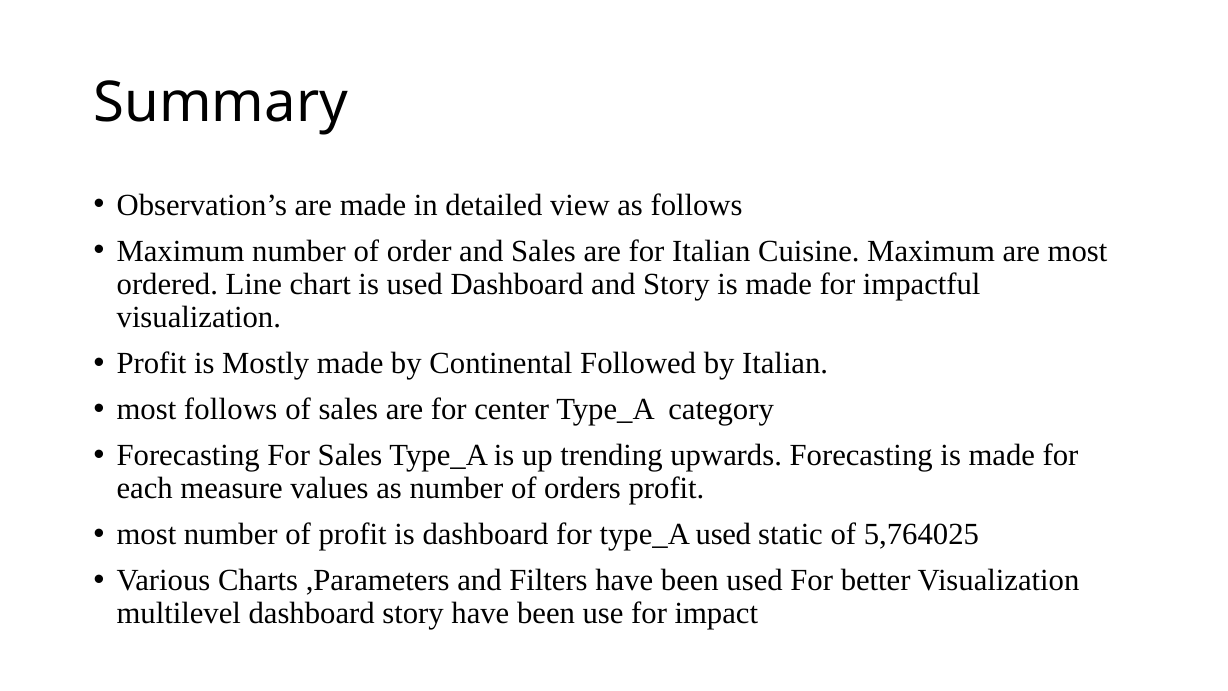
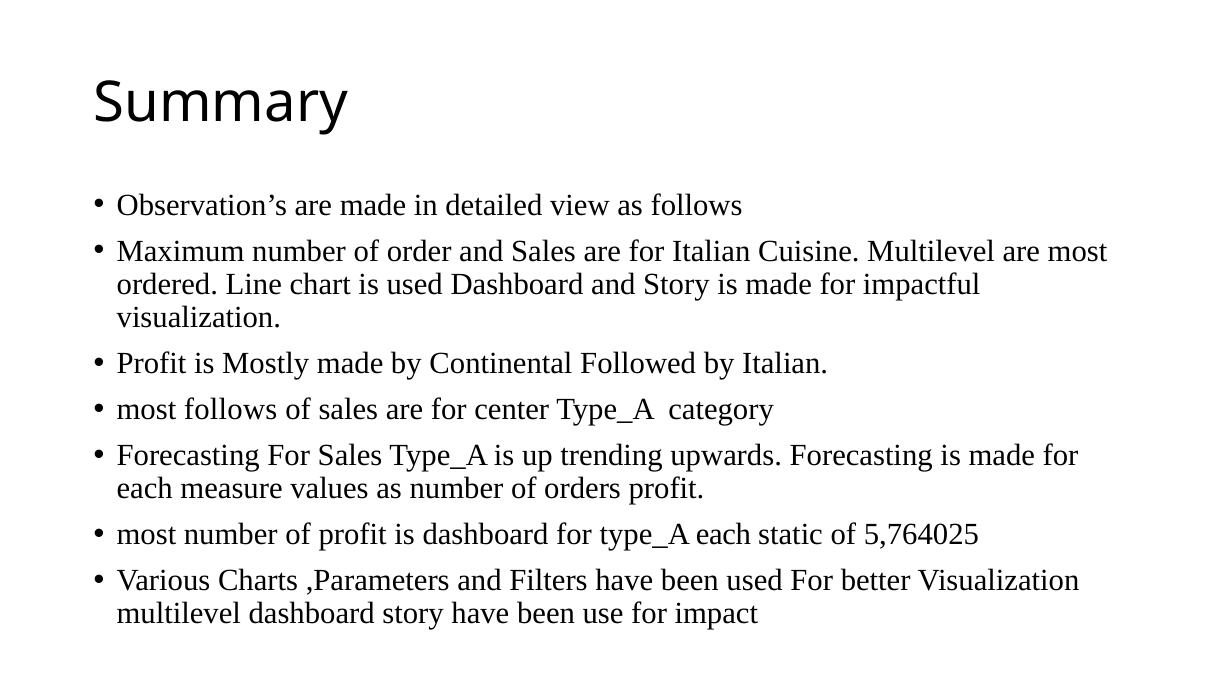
Cuisine Maximum: Maximum -> Multilevel (931, 251)
type_A used: used -> each (723, 534)
